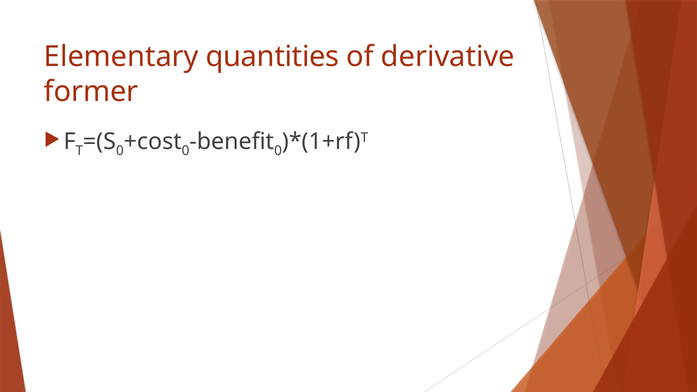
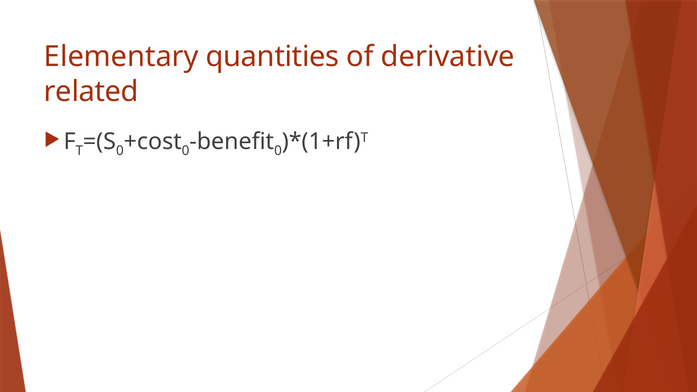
former: former -> related (91, 92)
